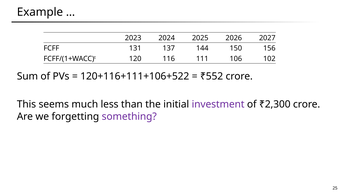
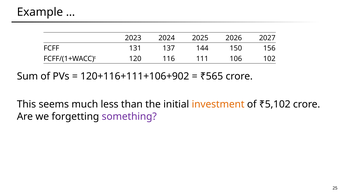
120+116+111+106+522: 120+116+111+106+522 -> 120+116+111+106+902 (135, 76)
₹552: ₹552 -> ₹565 (212, 76)
investment colour: purple -> orange (218, 104)
₹2,300: ₹2,300 -> ₹5,102 (275, 104)
